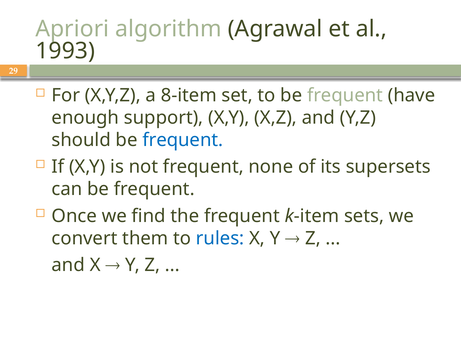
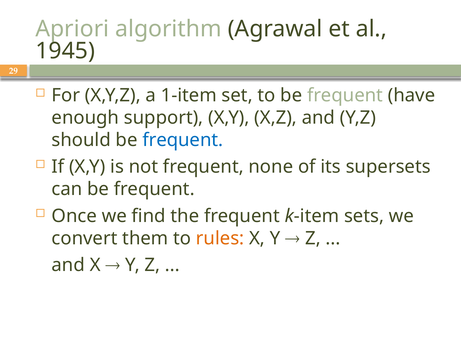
1993: 1993 -> 1945 (65, 51)
8-item: 8-item -> 1-item (189, 95)
rules colour: blue -> orange (220, 238)
